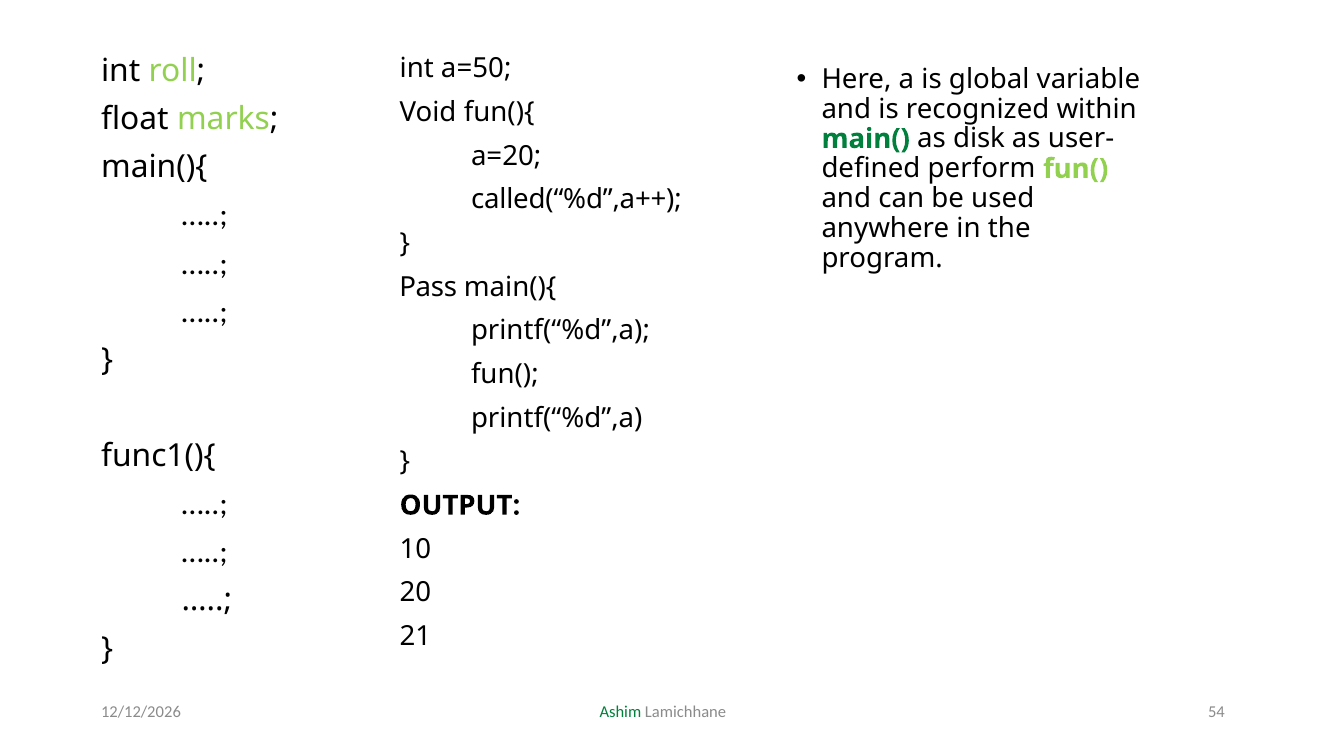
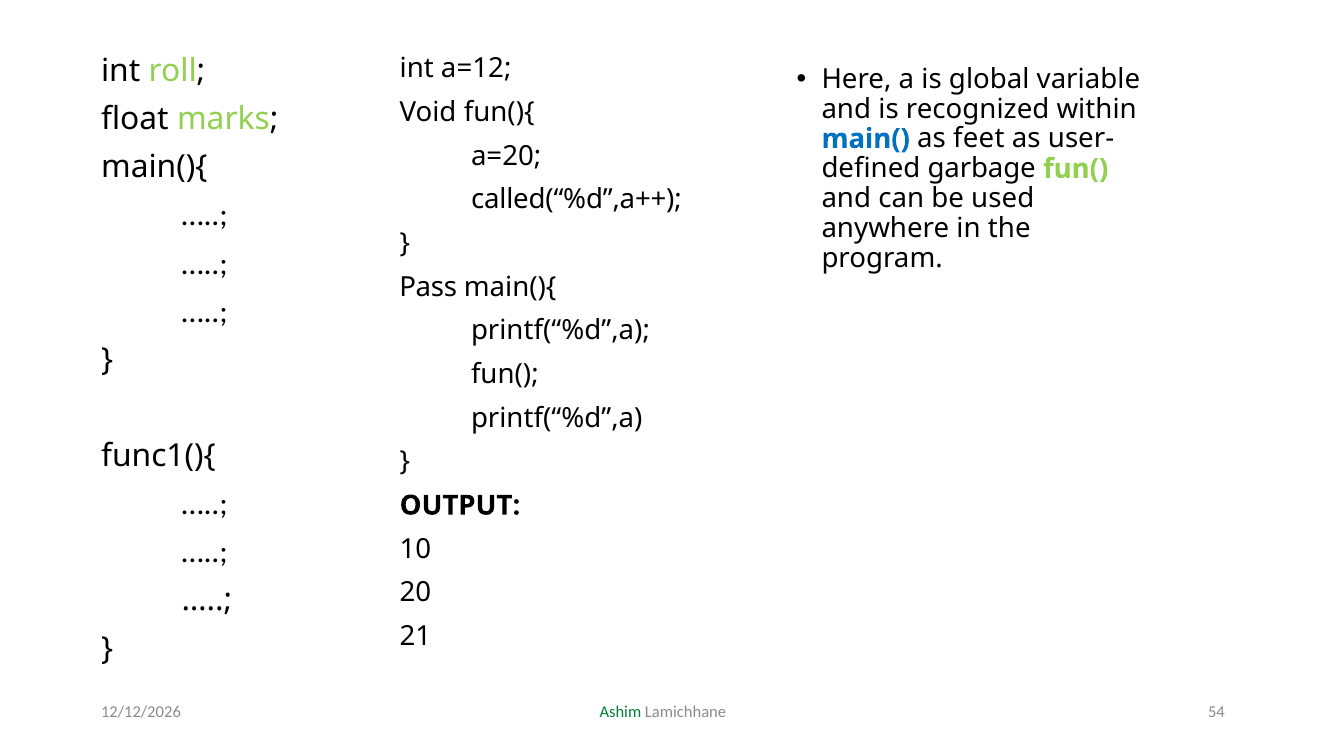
a=50: a=50 -> a=12 (476, 69)
main( colour: green -> blue (866, 139)
disk: disk -> feet (979, 139)
perform: perform -> garbage (982, 169)
